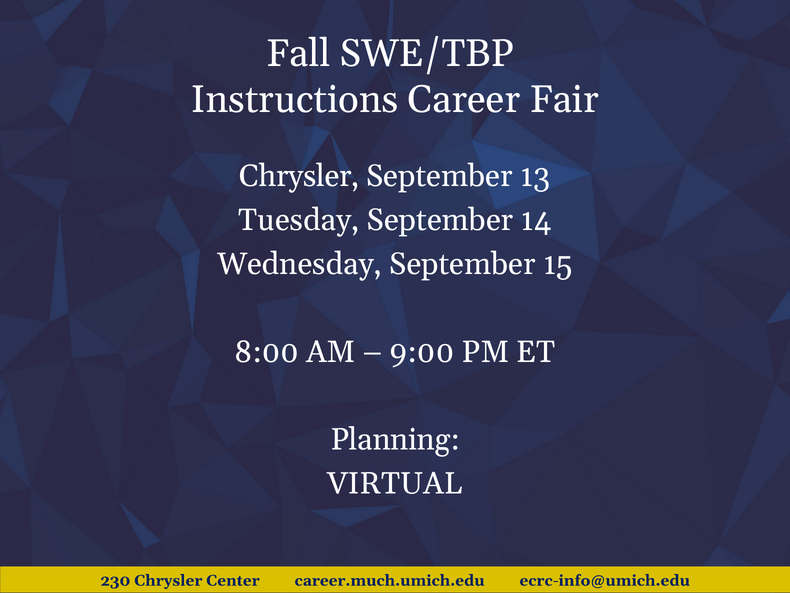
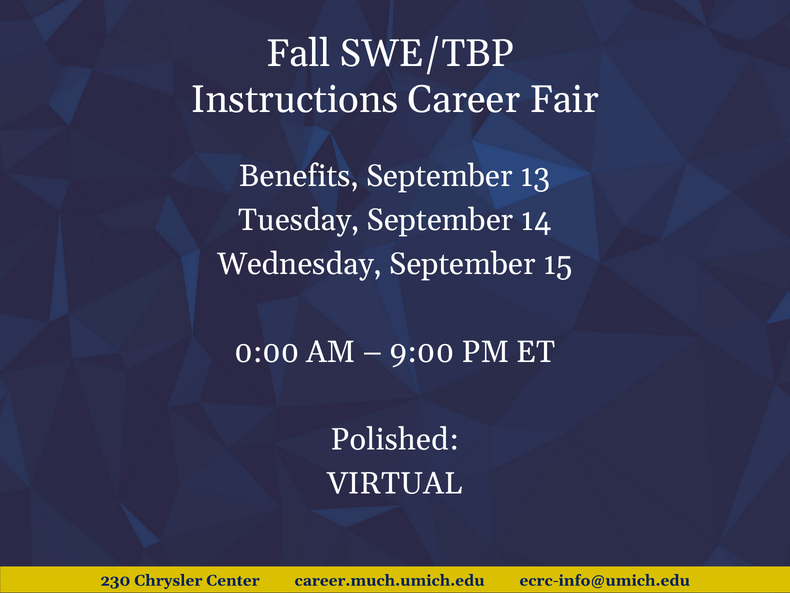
Chrysler: Chrysler -> Benefits (299, 176)
8:00: 8:00 -> 0:00 (267, 352)
Planning: Planning -> Polished (395, 439)
